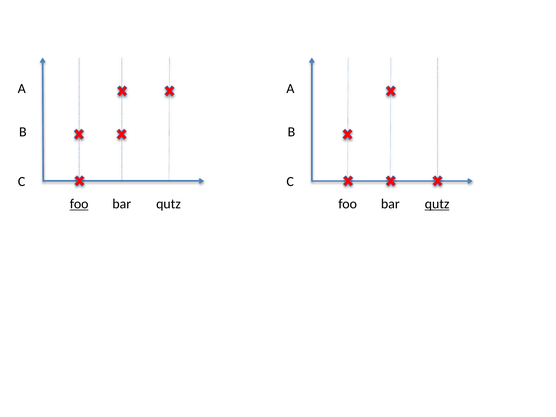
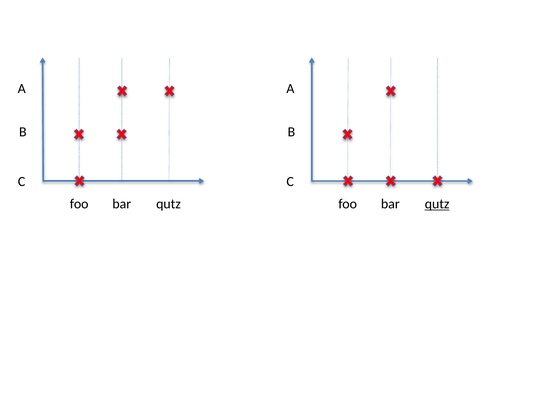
foo underline: present -> none (79, 204)
